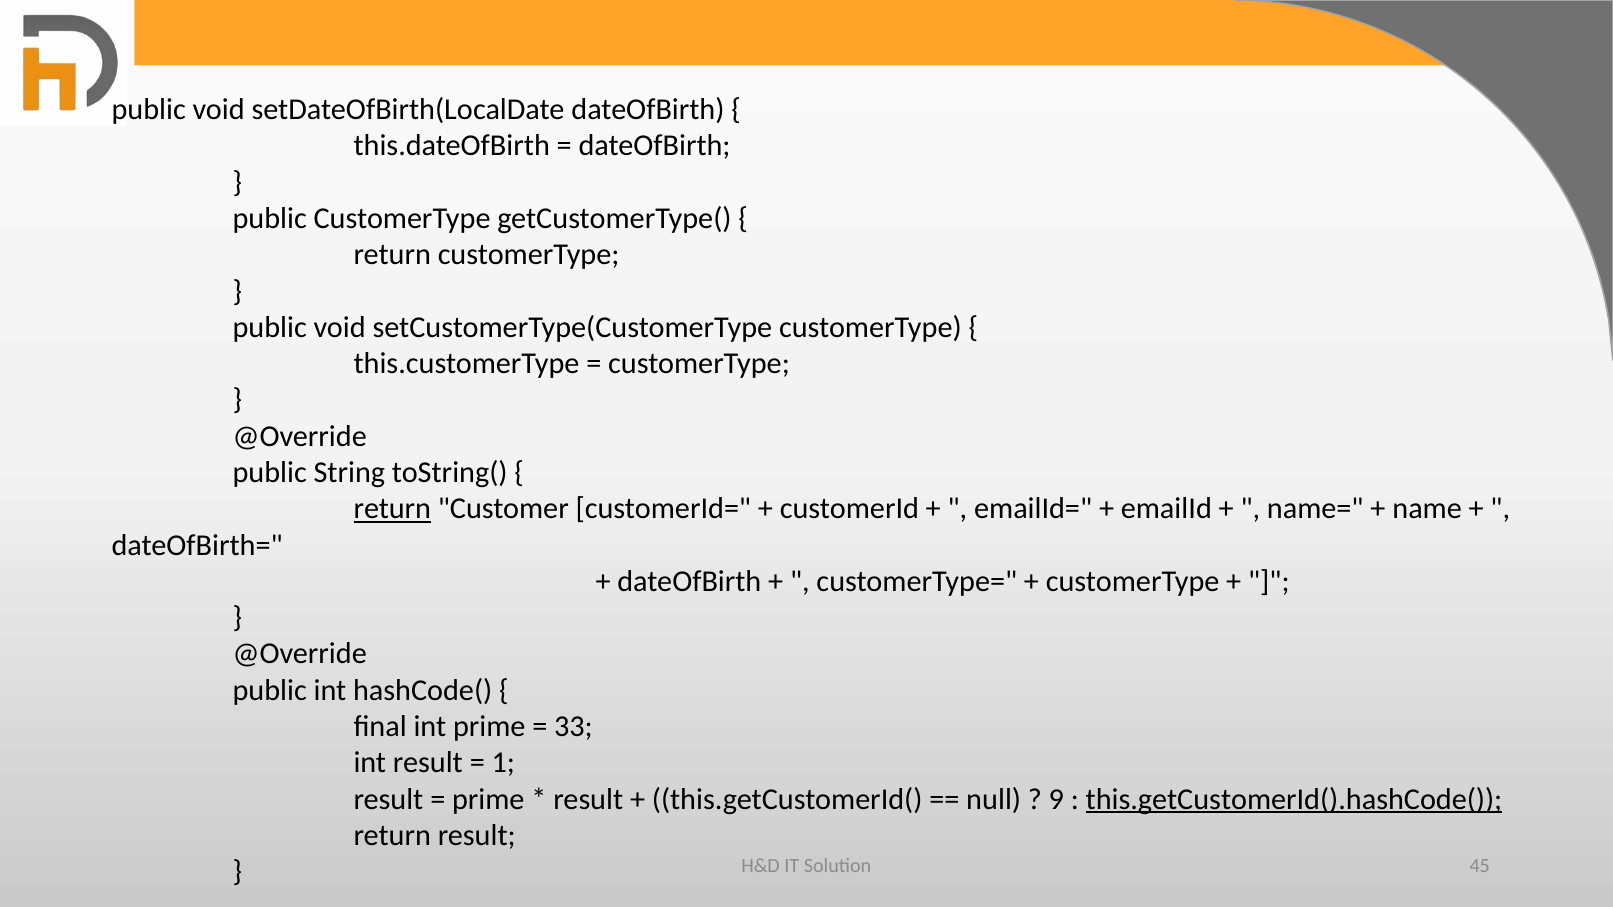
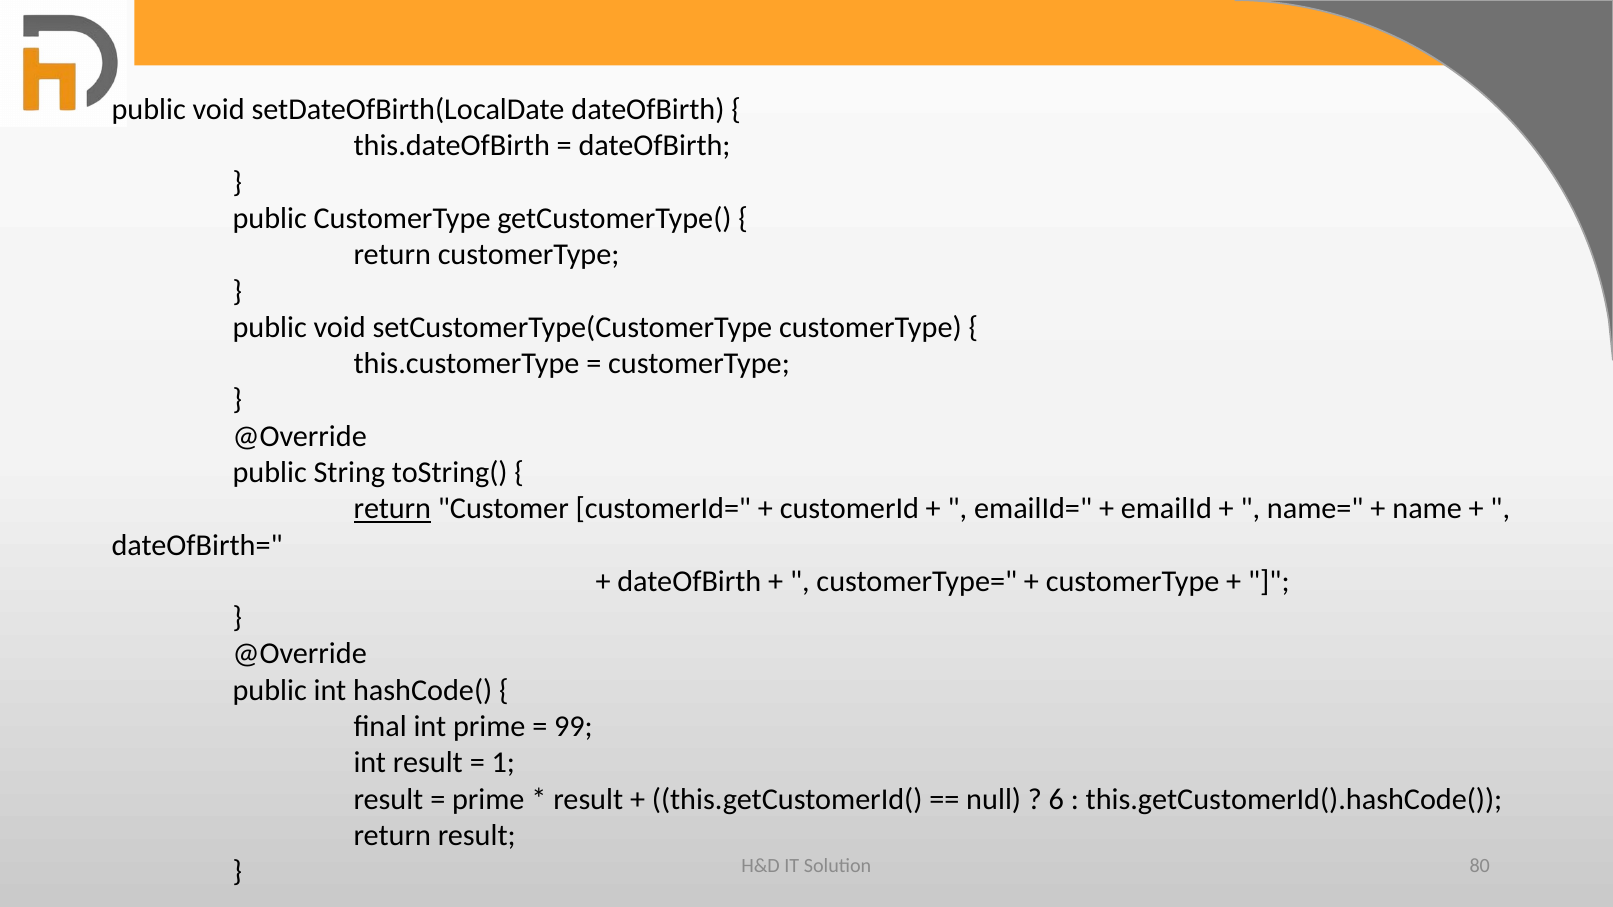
33: 33 -> 99 (573, 727)
9: 9 -> 6 (1056, 799)
this.getCustomerId().hashCode( underline: present -> none (1294, 799)
45: 45 -> 80 (1480, 866)
